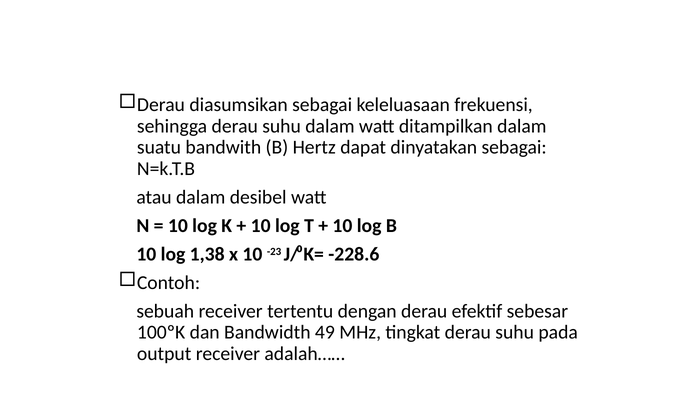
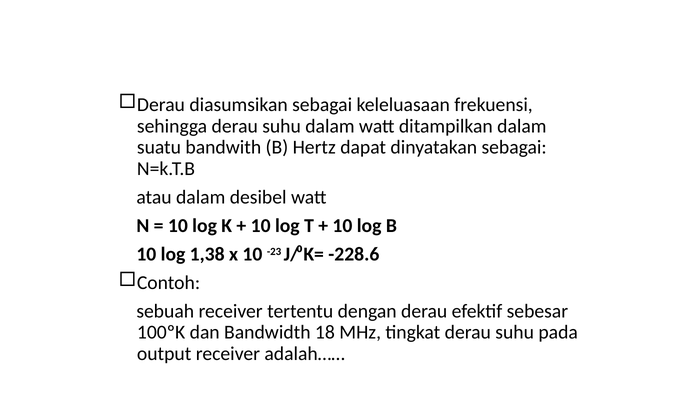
49: 49 -> 18 (325, 332)
